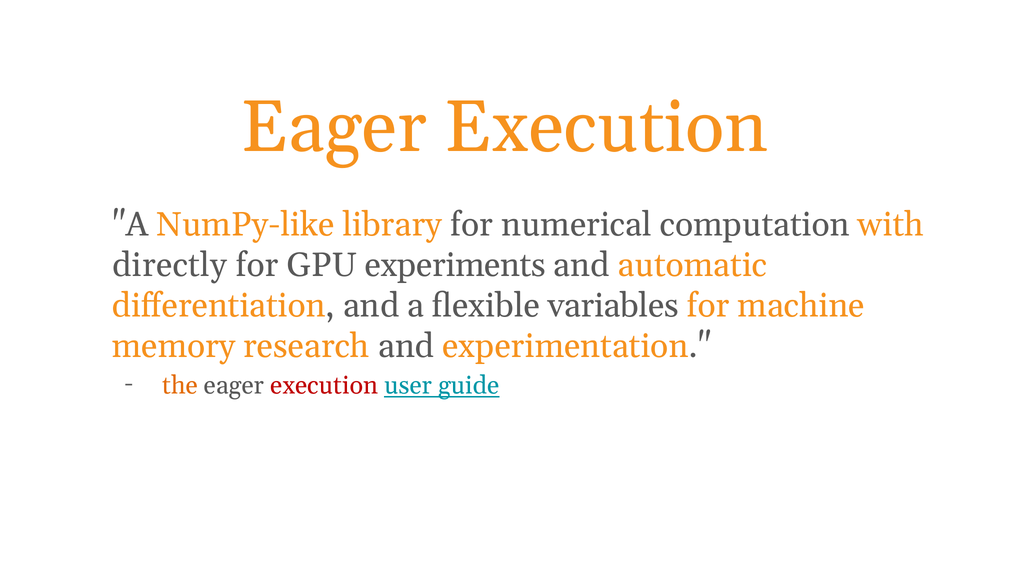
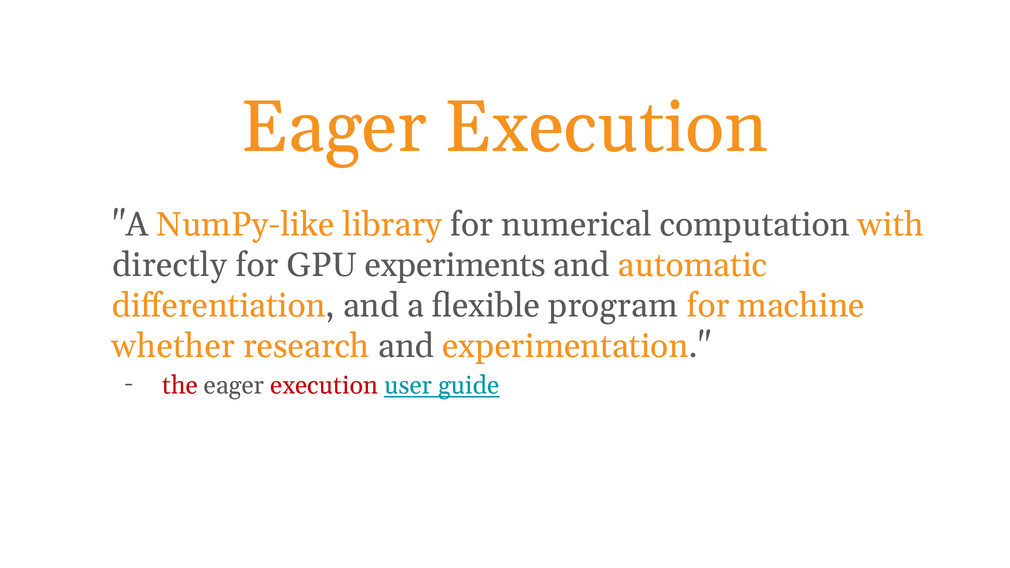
variables: variables -> program (613, 306)
memory: memory -> whether (173, 346)
the colour: orange -> red (180, 386)
